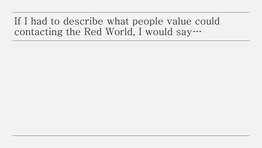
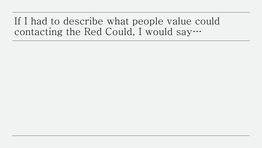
Red World: World -> Could (120, 32)
